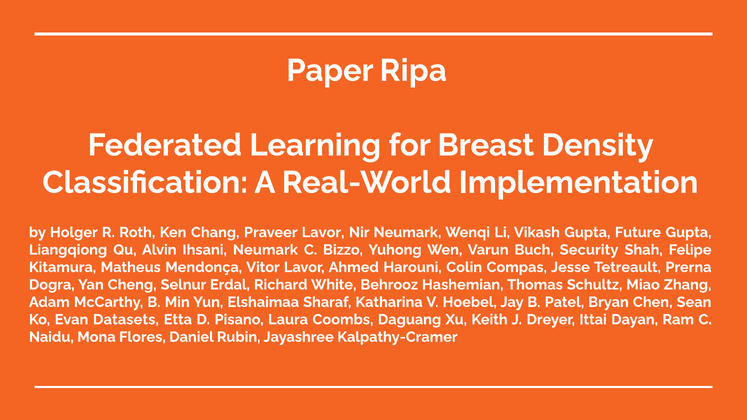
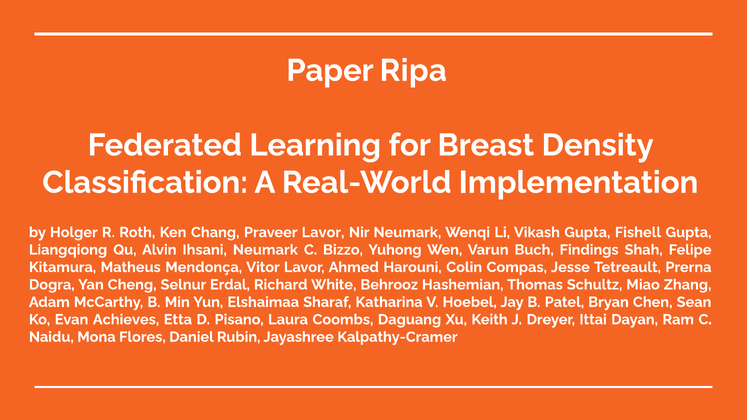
Future: Future -> Fishell (638, 232)
Security: Security -> Findings (589, 250)
Datasets: Datasets -> Achieves (126, 320)
